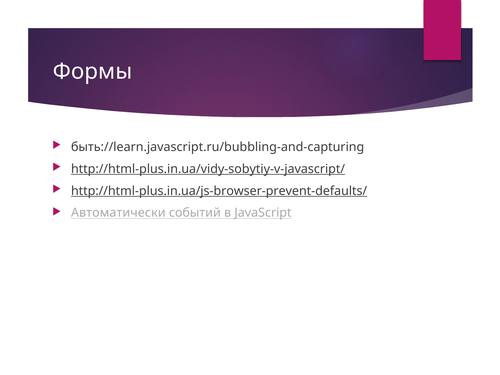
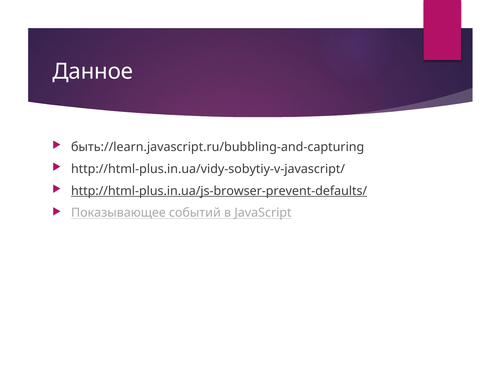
Формы: Формы -> Данное (93, 72)
http://html-plus.in.ua/vidy-sobytiy-v-javascript/ underline: present -> none (208, 169)
Автоматически: Автоматически -> Показывающее (118, 213)
